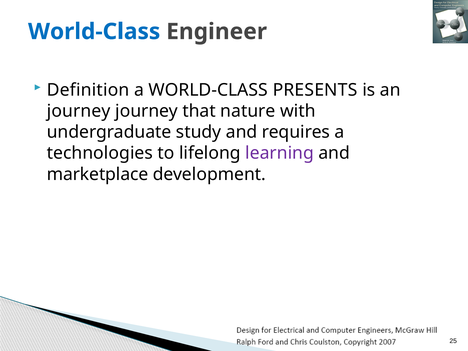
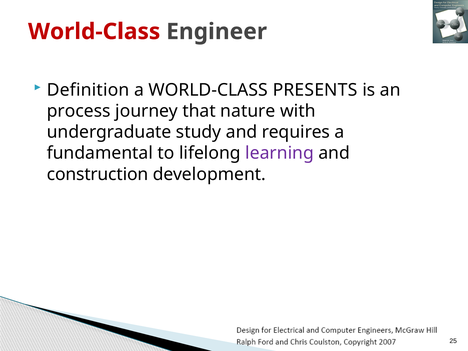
World-Class colour: blue -> red (94, 32)
journey: journey -> process (79, 111)
technologies: technologies -> fundamental (100, 153)
marketplace: marketplace -> construction (98, 174)
